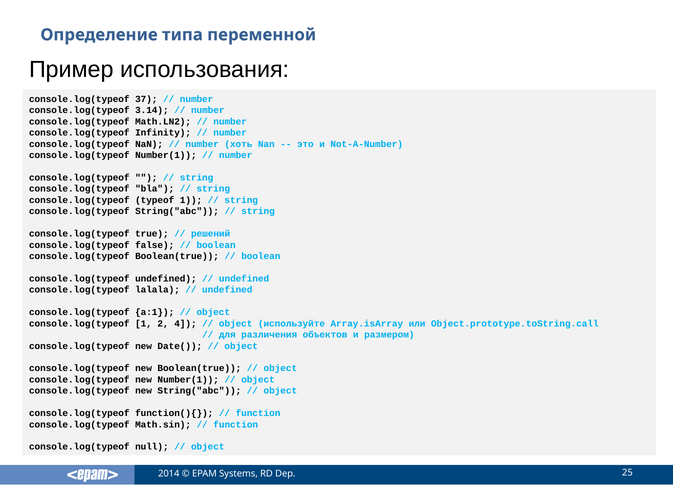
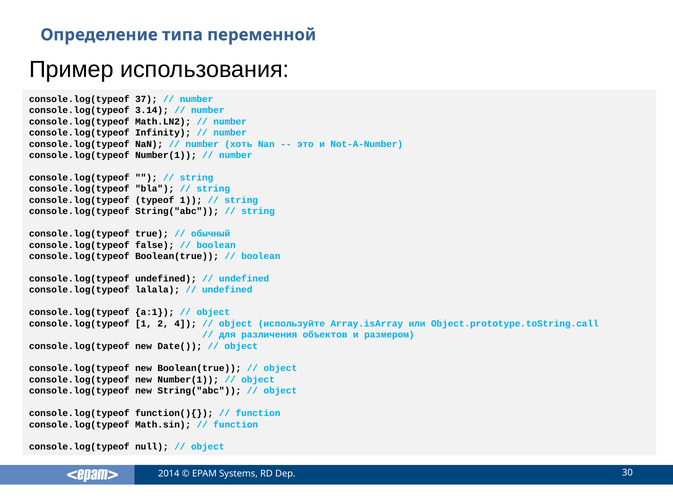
решений: решений -> обычный (211, 234)
25: 25 -> 30 (627, 473)
